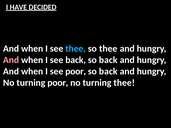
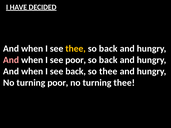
thee colour: light blue -> yellow (76, 49)
thee: thee -> back (108, 49)
see back: back -> poor (76, 60)
see poor: poor -> back (76, 71)
back: back -> thee (108, 71)
